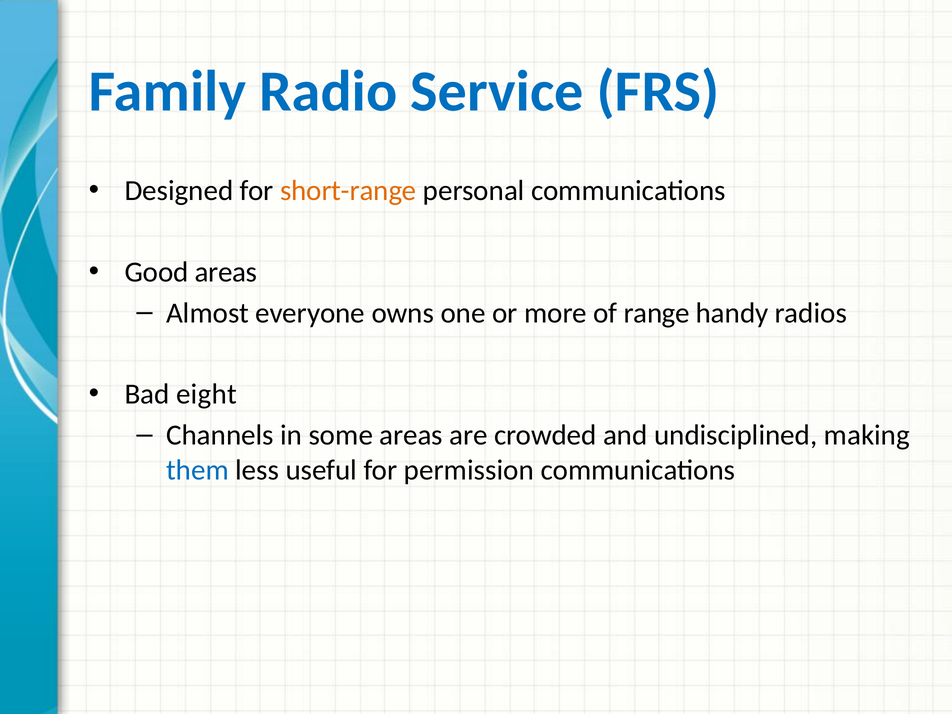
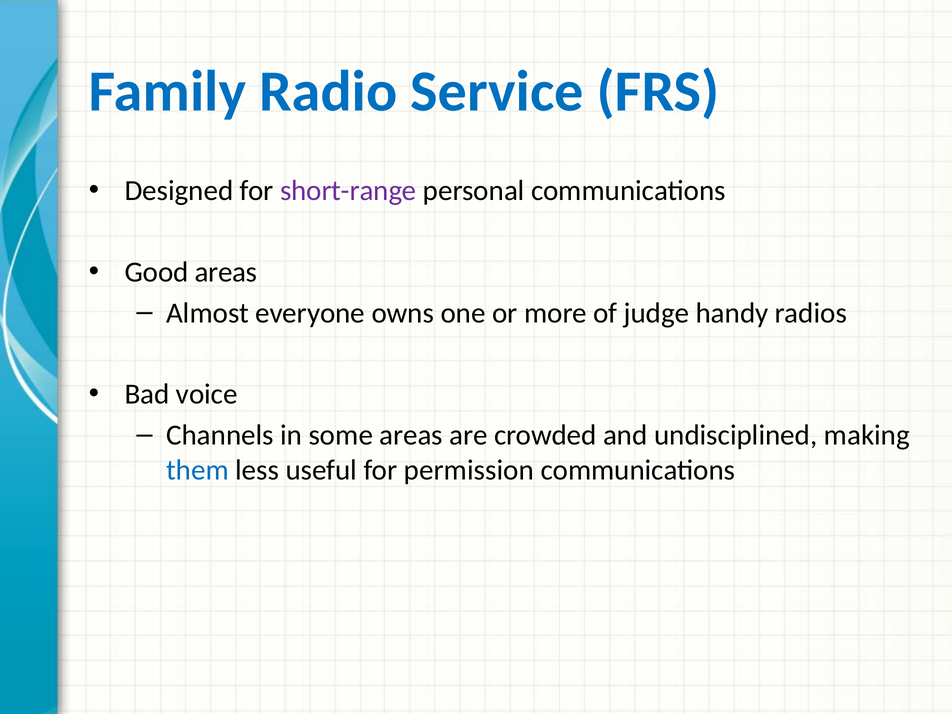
short-range colour: orange -> purple (348, 191)
range: range -> judge (657, 313)
eight: eight -> voice (207, 394)
